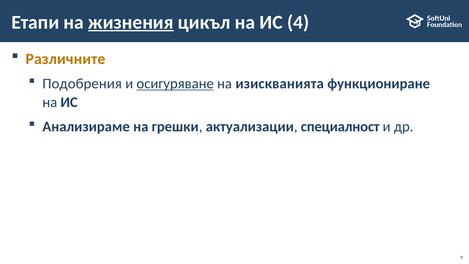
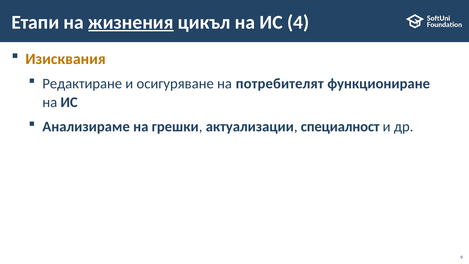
Различните: Различните -> Изисквания (66, 59)
Подобрения: Подобрения -> Редактиране (82, 84)
осигуряване underline: present -> none (175, 84)
изискванията: изискванията -> потребителят (280, 84)
